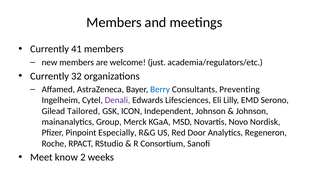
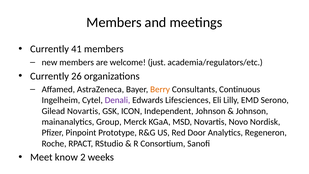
32: 32 -> 26 (76, 76)
Berry colour: blue -> orange (160, 89)
Preventing: Preventing -> Continuous (240, 89)
Gilead Tailored: Tailored -> Novartis (84, 111)
Especially: Especially -> Prototype (117, 133)
